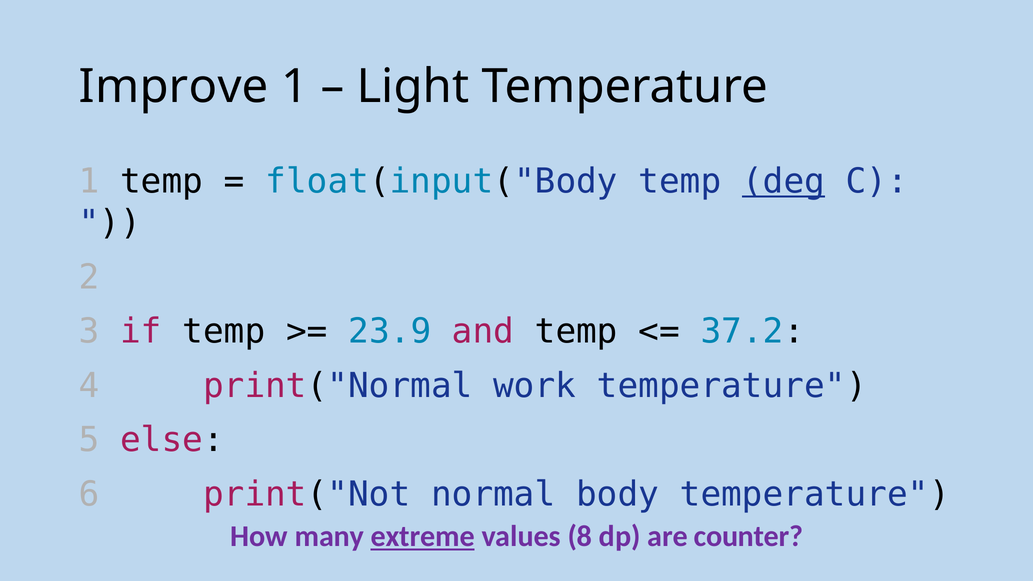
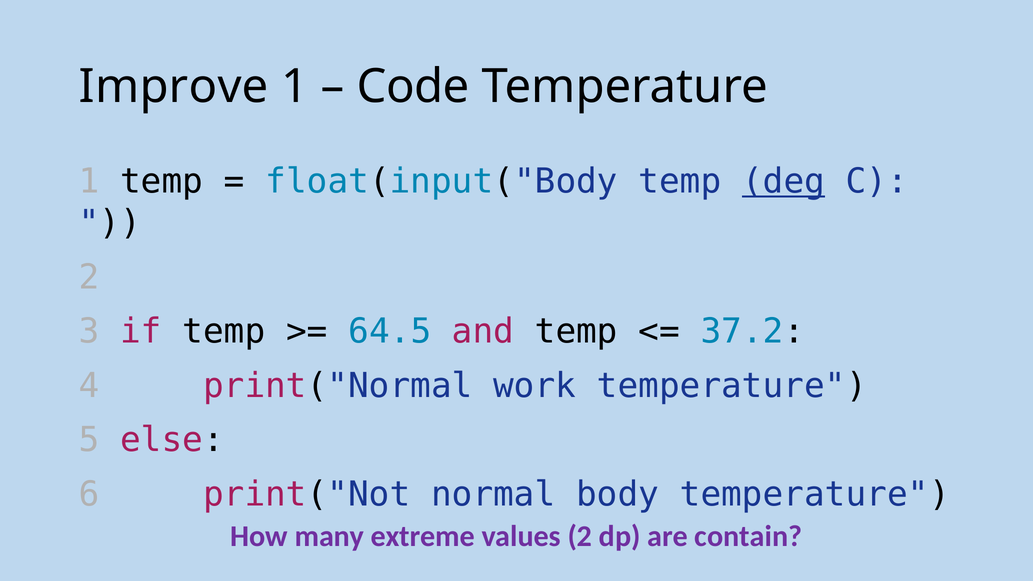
Light: Light -> Code (413, 87)
23.9: 23.9 -> 64.5 (390, 332)
extreme underline: present -> none (423, 537)
values 8: 8 -> 2 (580, 537)
counter: counter -> contain (748, 537)
